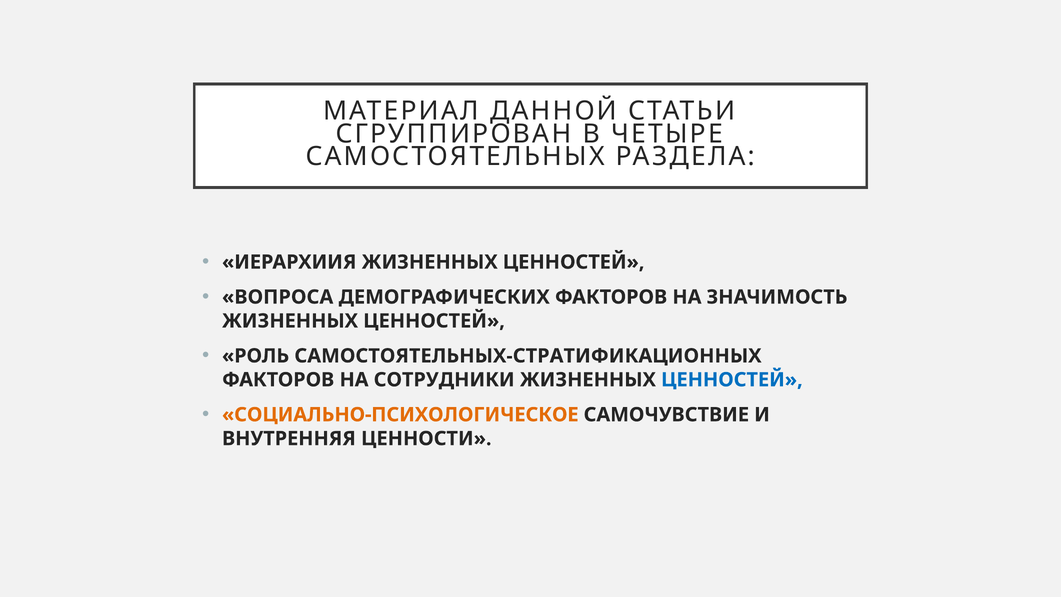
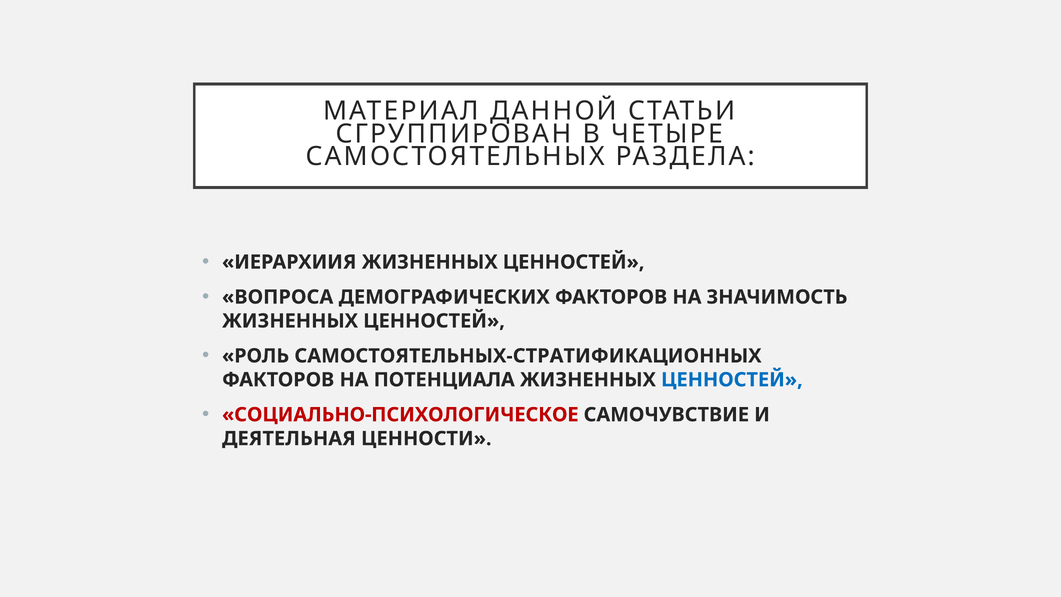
СОТРУДНИКИ: СОТРУДНИКИ -> ПОТЕНЦИАЛА (444, 380)
СОЦИАЛЬНО-ПСИХОЛОГИЧЕСКОЕ colour: orange -> red (400, 415)
ВНУТРЕННЯЯ: ВНУТРЕННЯЯ -> ДЕЯТЕЛЬНАЯ (289, 438)
